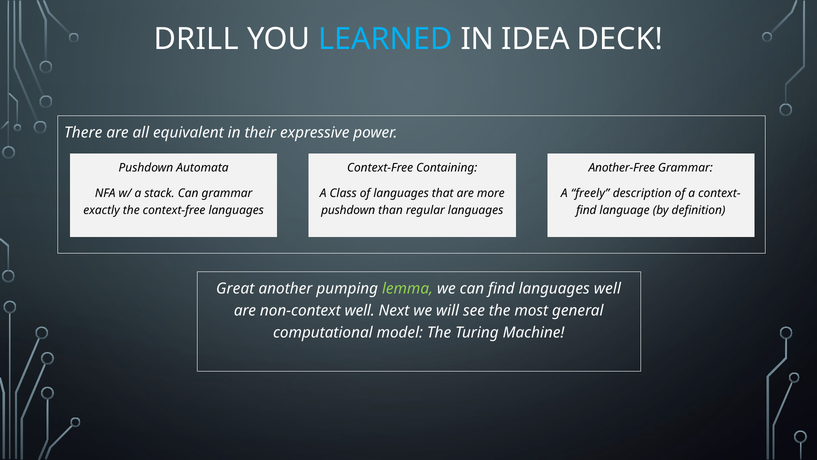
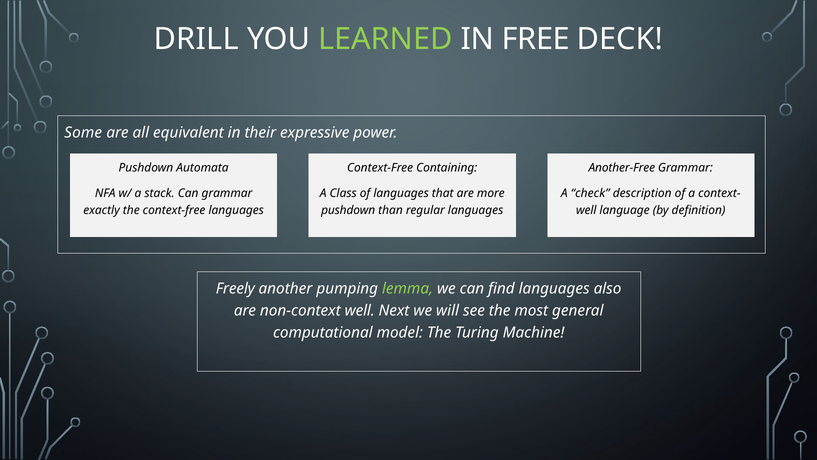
LEARNED colour: light blue -> light green (385, 39)
IDEA: IDEA -> FREE (536, 39)
There: There -> Some (83, 133)
freely: freely -> check (590, 193)
find: find -> well (586, 210)
Great: Great -> Freely (235, 288)
languages well: well -> also (608, 288)
